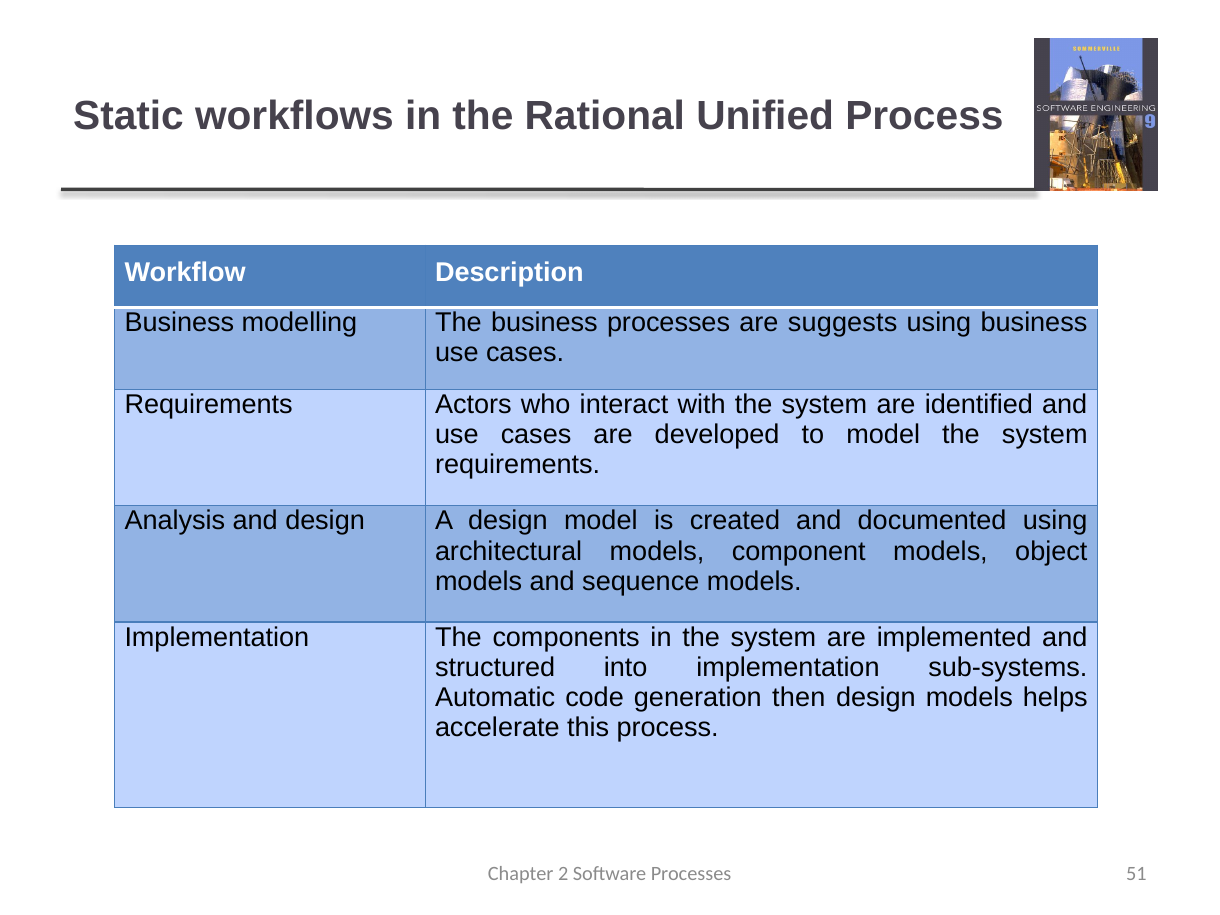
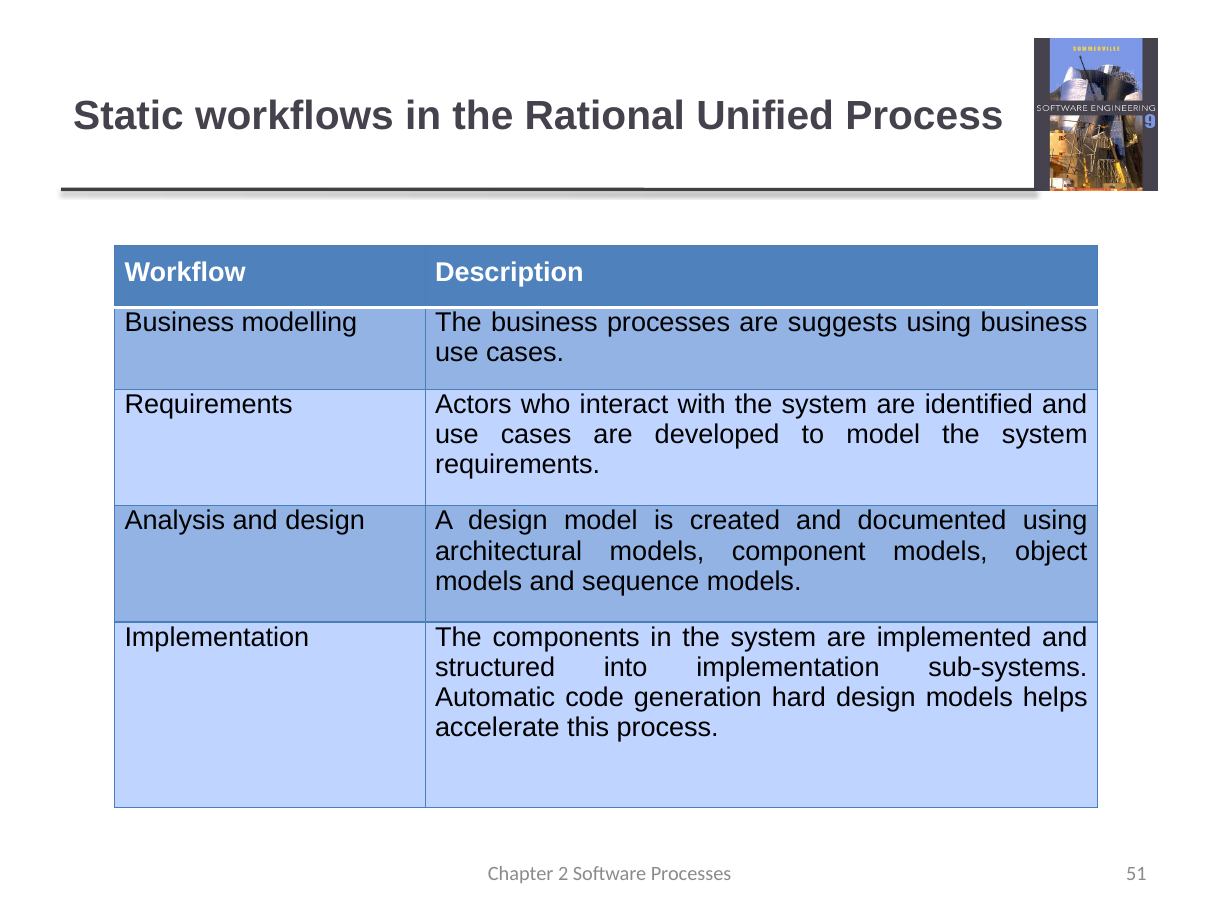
then: then -> hard (799, 698)
